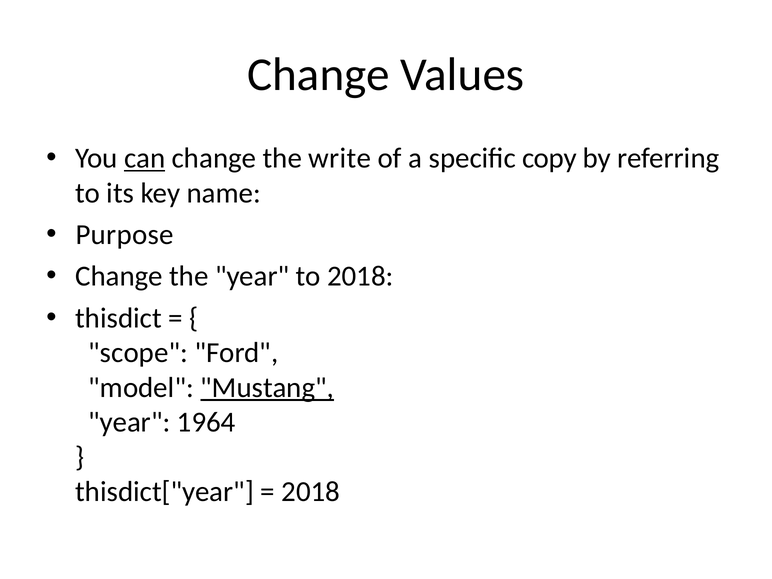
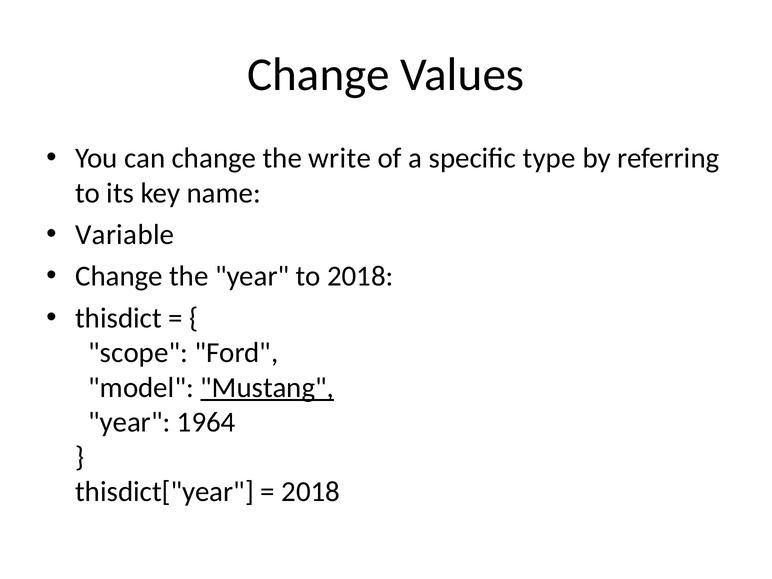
can underline: present -> none (145, 158)
copy: copy -> type (549, 158)
Purpose: Purpose -> Variable (125, 235)
